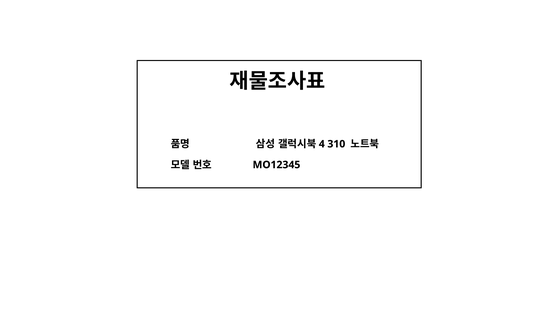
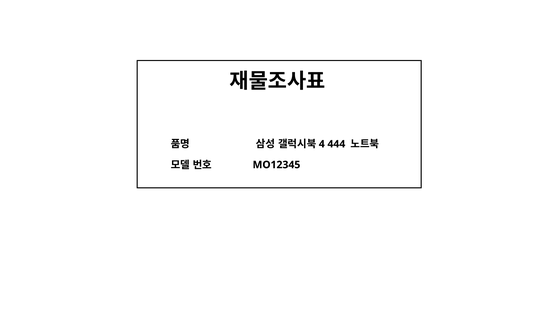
310: 310 -> 444 (336, 144)
